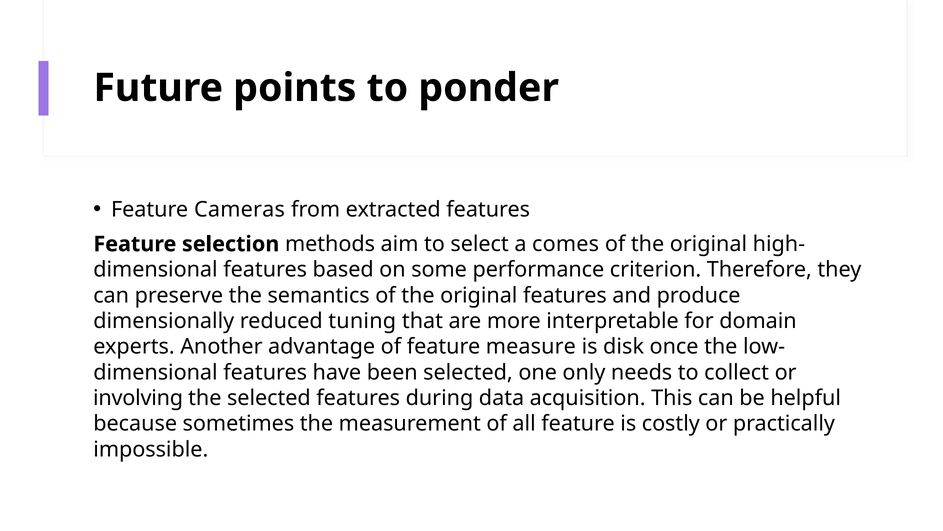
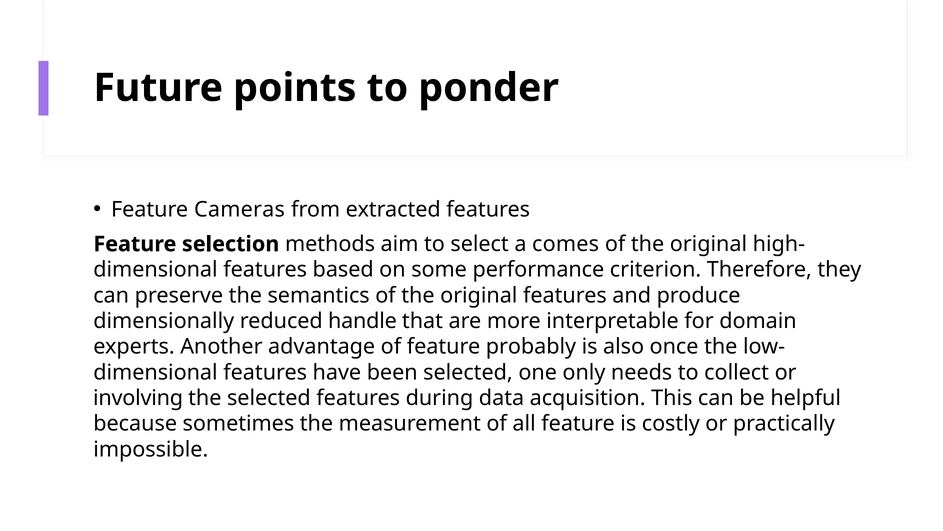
tuning: tuning -> handle (362, 321)
measure: measure -> probably (531, 346)
disk: disk -> also (624, 346)
